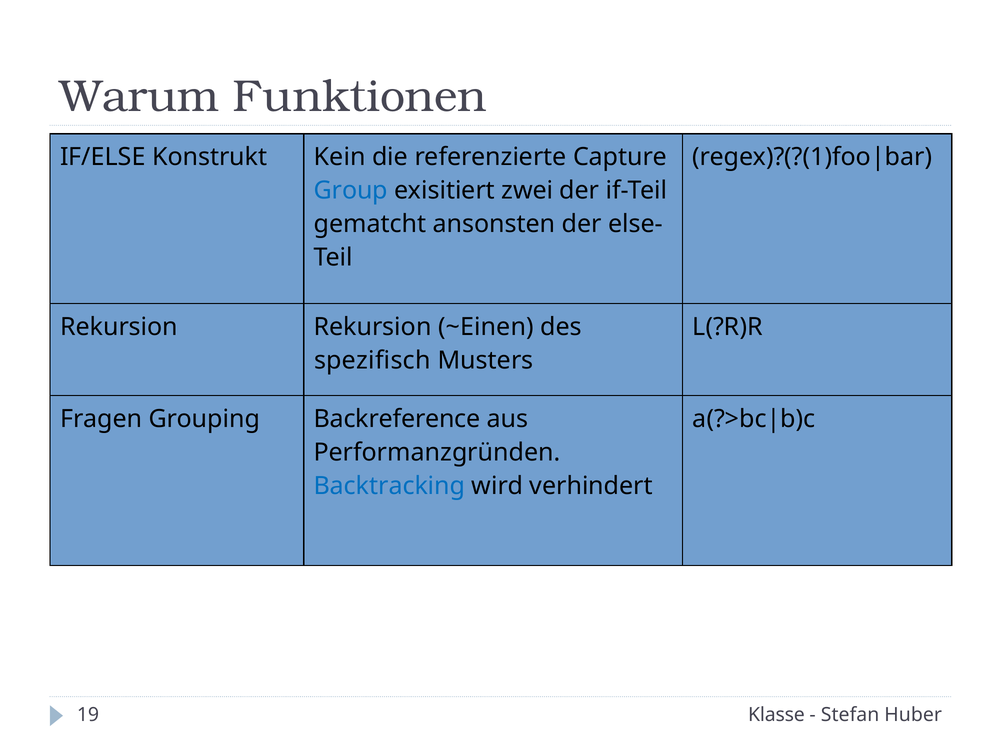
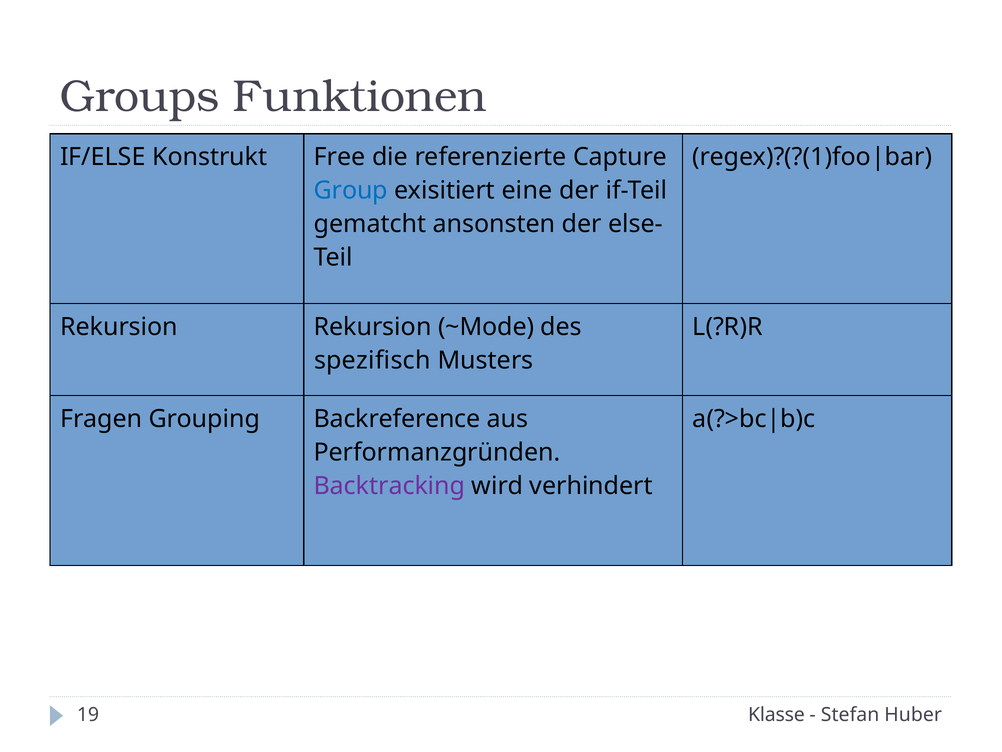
Warum: Warum -> Groups (140, 97)
Kein: Kein -> Free (340, 157)
zwei: zwei -> eine (527, 190)
~Einen: ~Einen -> ~Mode (486, 327)
Backtracking colour: blue -> purple (389, 486)
